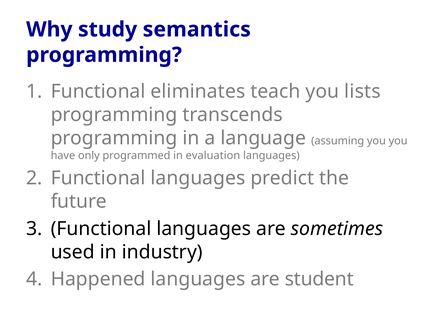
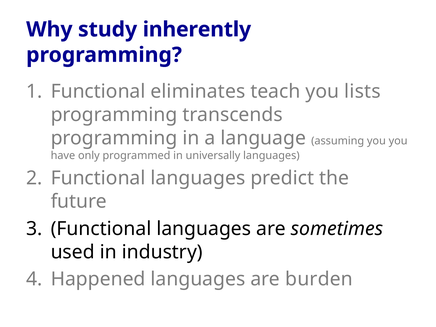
semantics: semantics -> inherently (197, 29)
evaluation: evaluation -> universally (213, 156)
student: student -> burden (319, 279)
